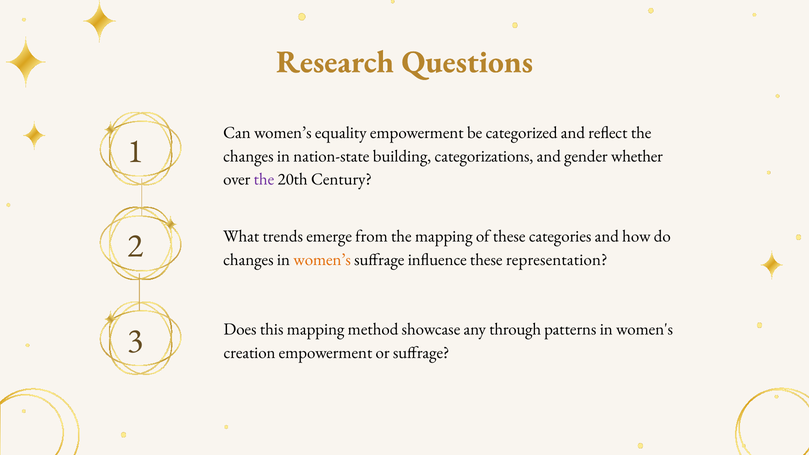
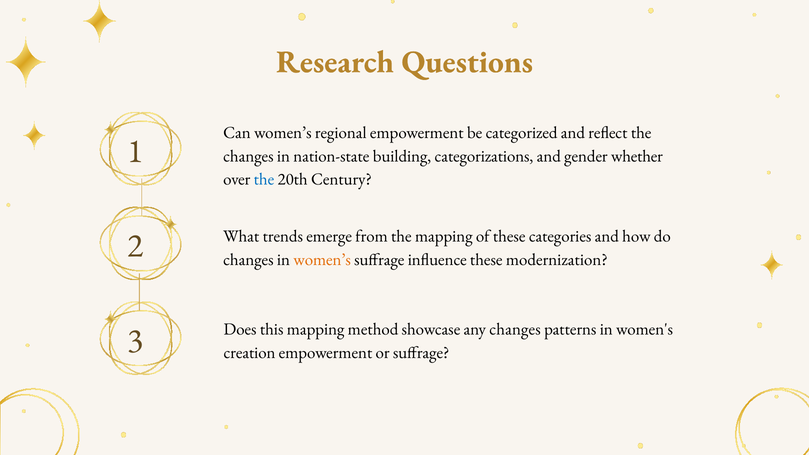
equality: equality -> regional (341, 133)
the colour: purple -> blue (264, 179)
representation: representation -> modernization (557, 260)
any through: through -> changes (515, 329)
